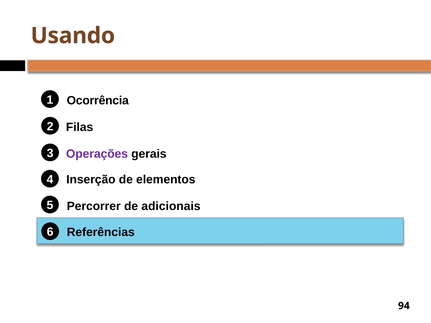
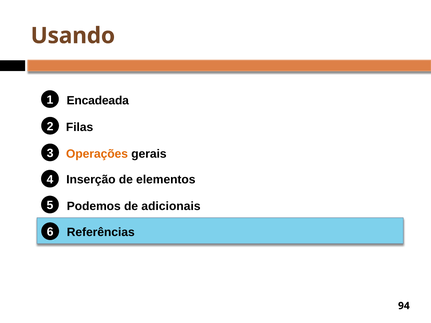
Ocorrência: Ocorrência -> Encadeada (98, 101)
Operações colour: purple -> orange (97, 154)
Percorrer: Percorrer -> Podemos (94, 206)
